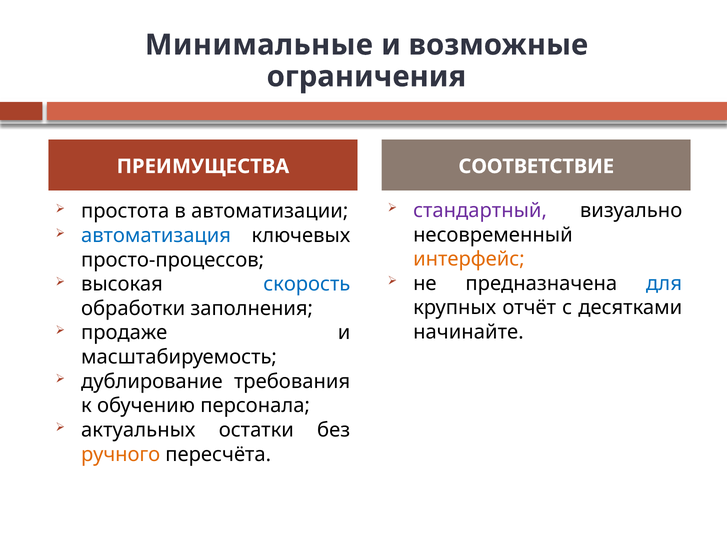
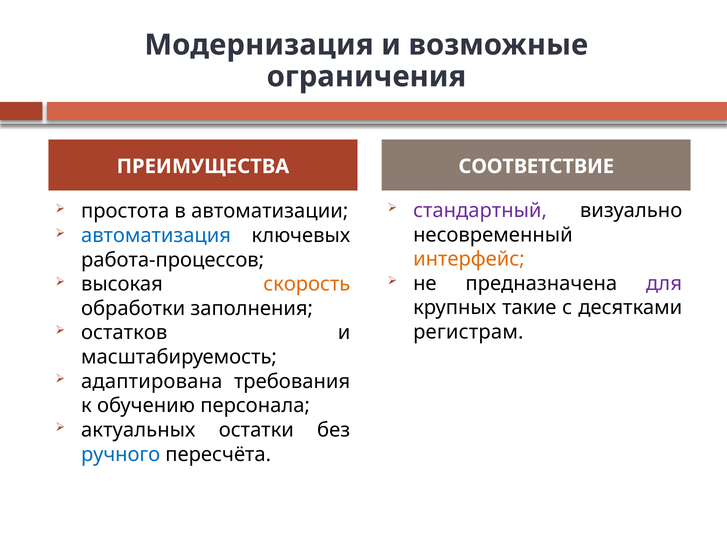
Минимальные: Минимальные -> Модернизация (259, 45)
просто-процессов: просто-процессов -> работа-процессов (173, 260)
для colour: blue -> purple (664, 283)
скорость colour: blue -> orange (307, 284)
отчёт: отчёт -> такие (529, 307)
продаже: продаже -> остатков (124, 332)
начинайте: начинайте -> регистрам (468, 332)
дублирование: дублирование -> адаптирована (152, 381)
ручного colour: orange -> blue (121, 454)
